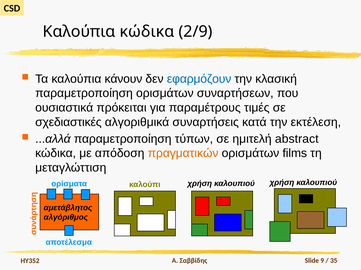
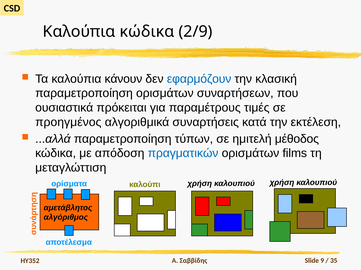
σχεδιαστικές: σχεδιαστικές -> προηγμένος (68, 122)
abstract: abstract -> μέθοδος (297, 139)
πραγματικών colour: orange -> blue (183, 154)
